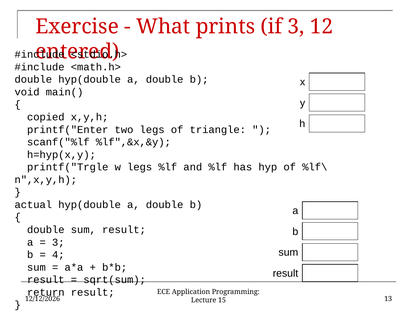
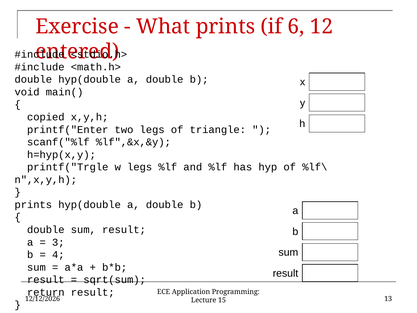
if 3: 3 -> 6 (296, 26)
actual: actual -> prints (33, 205)
